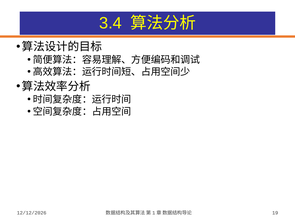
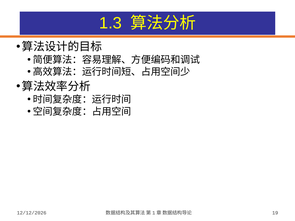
3.4: 3.4 -> 1.3 (111, 23)
